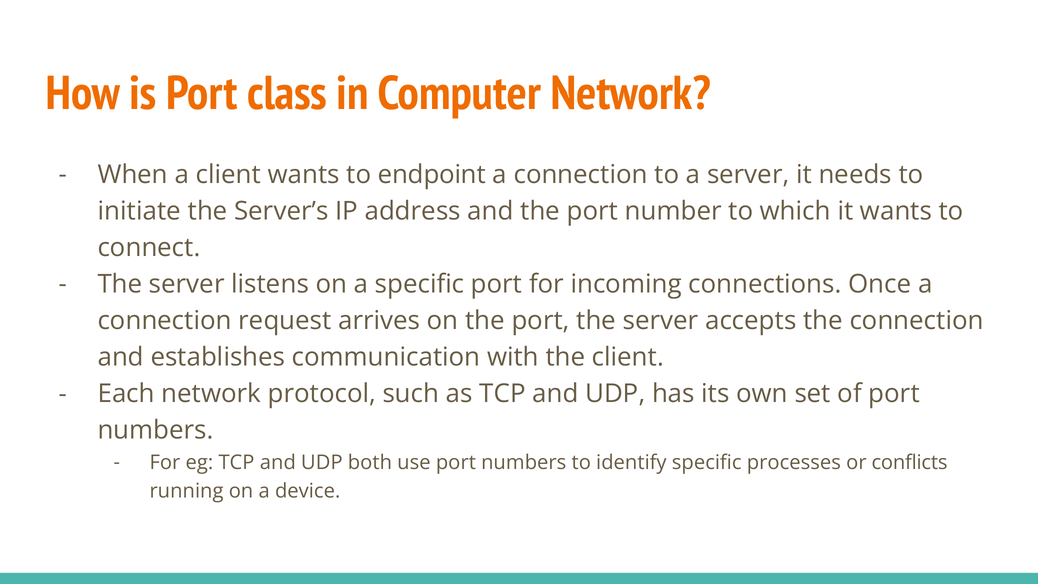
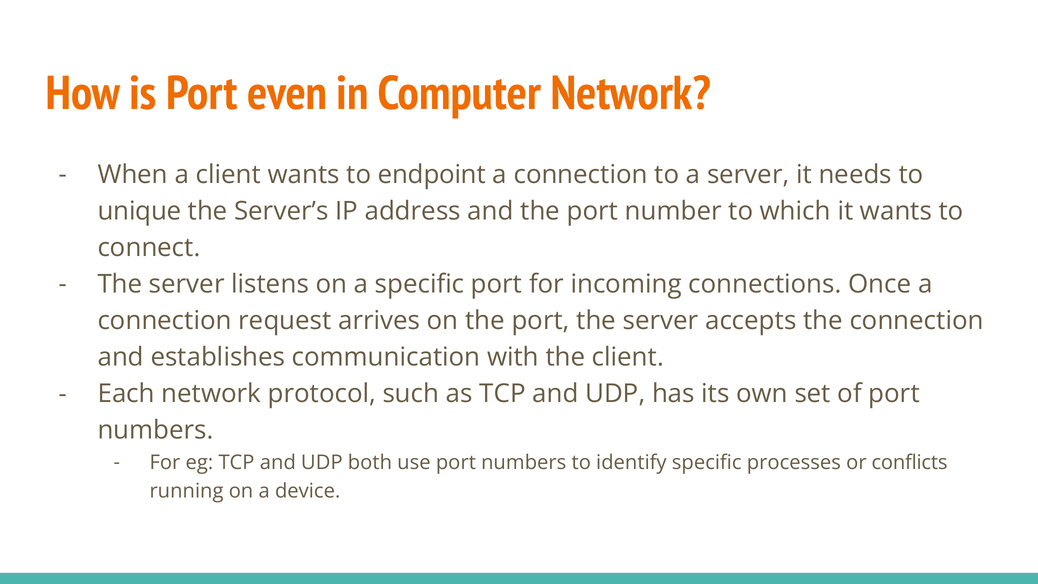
class: class -> even (287, 94)
initiate: initiate -> unique (139, 211)
